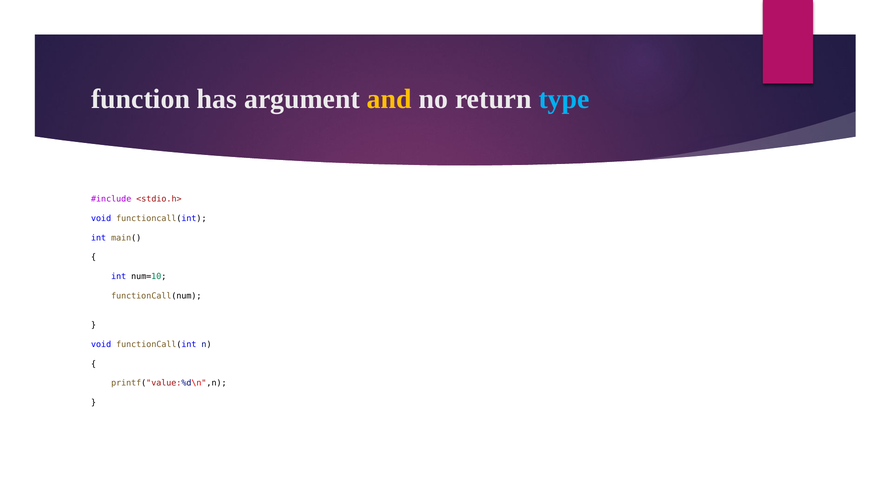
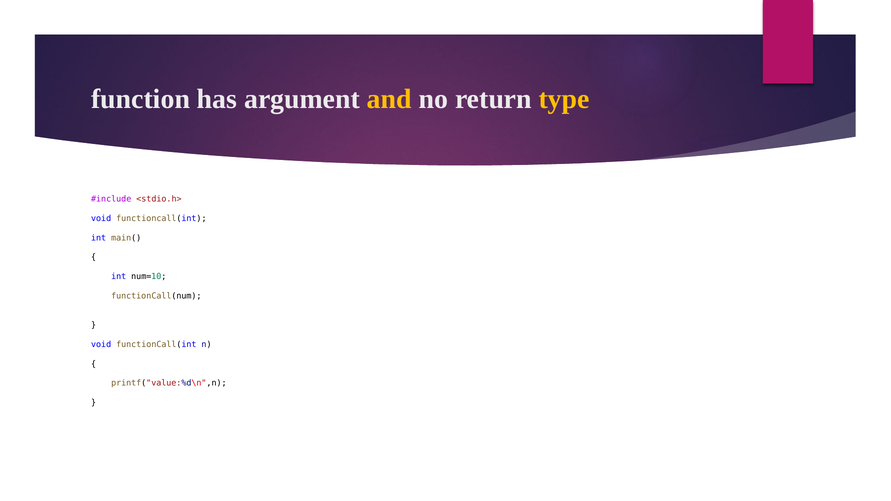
type colour: light blue -> yellow (564, 99)
